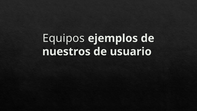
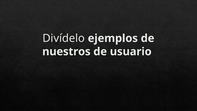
Equipos: Equipos -> Divídelo (64, 38)
